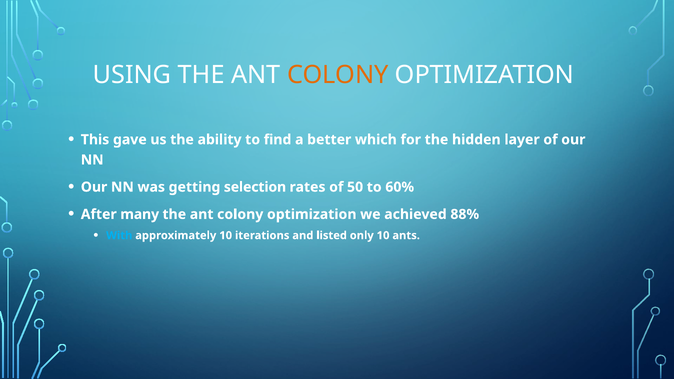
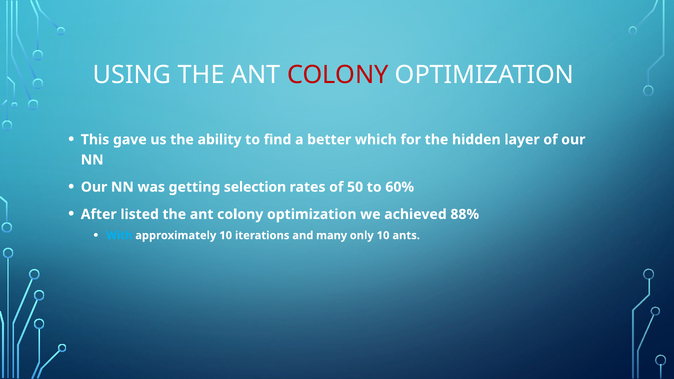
COLONY colour: orange -> red (338, 75)
many: many -> listed (140, 214)
listed: listed -> many (332, 236)
